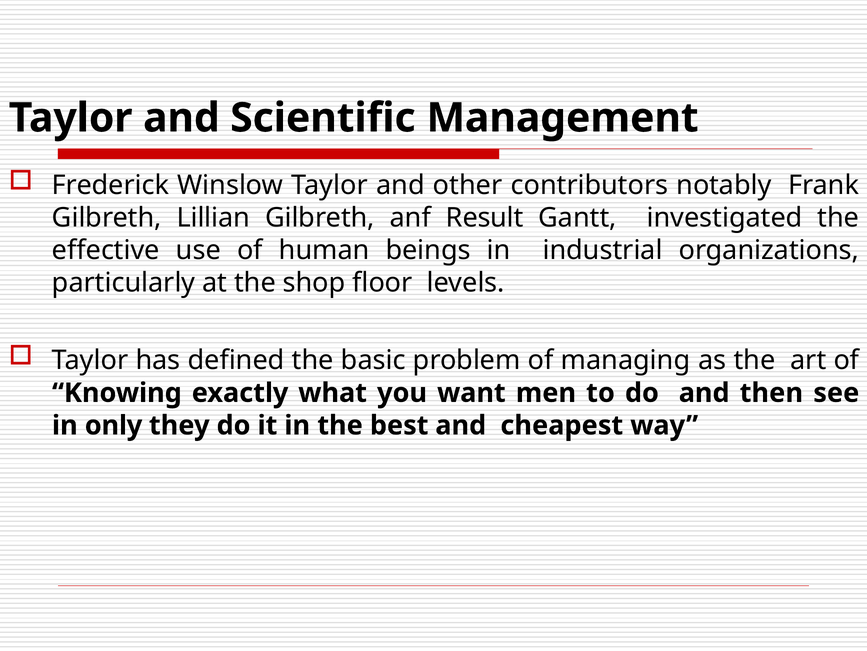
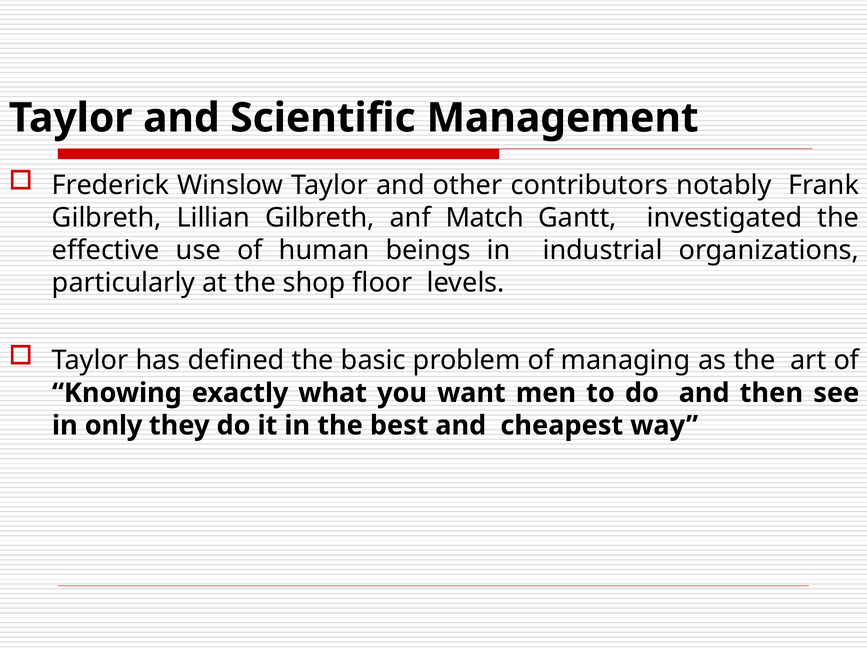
Result: Result -> Match (485, 217)
